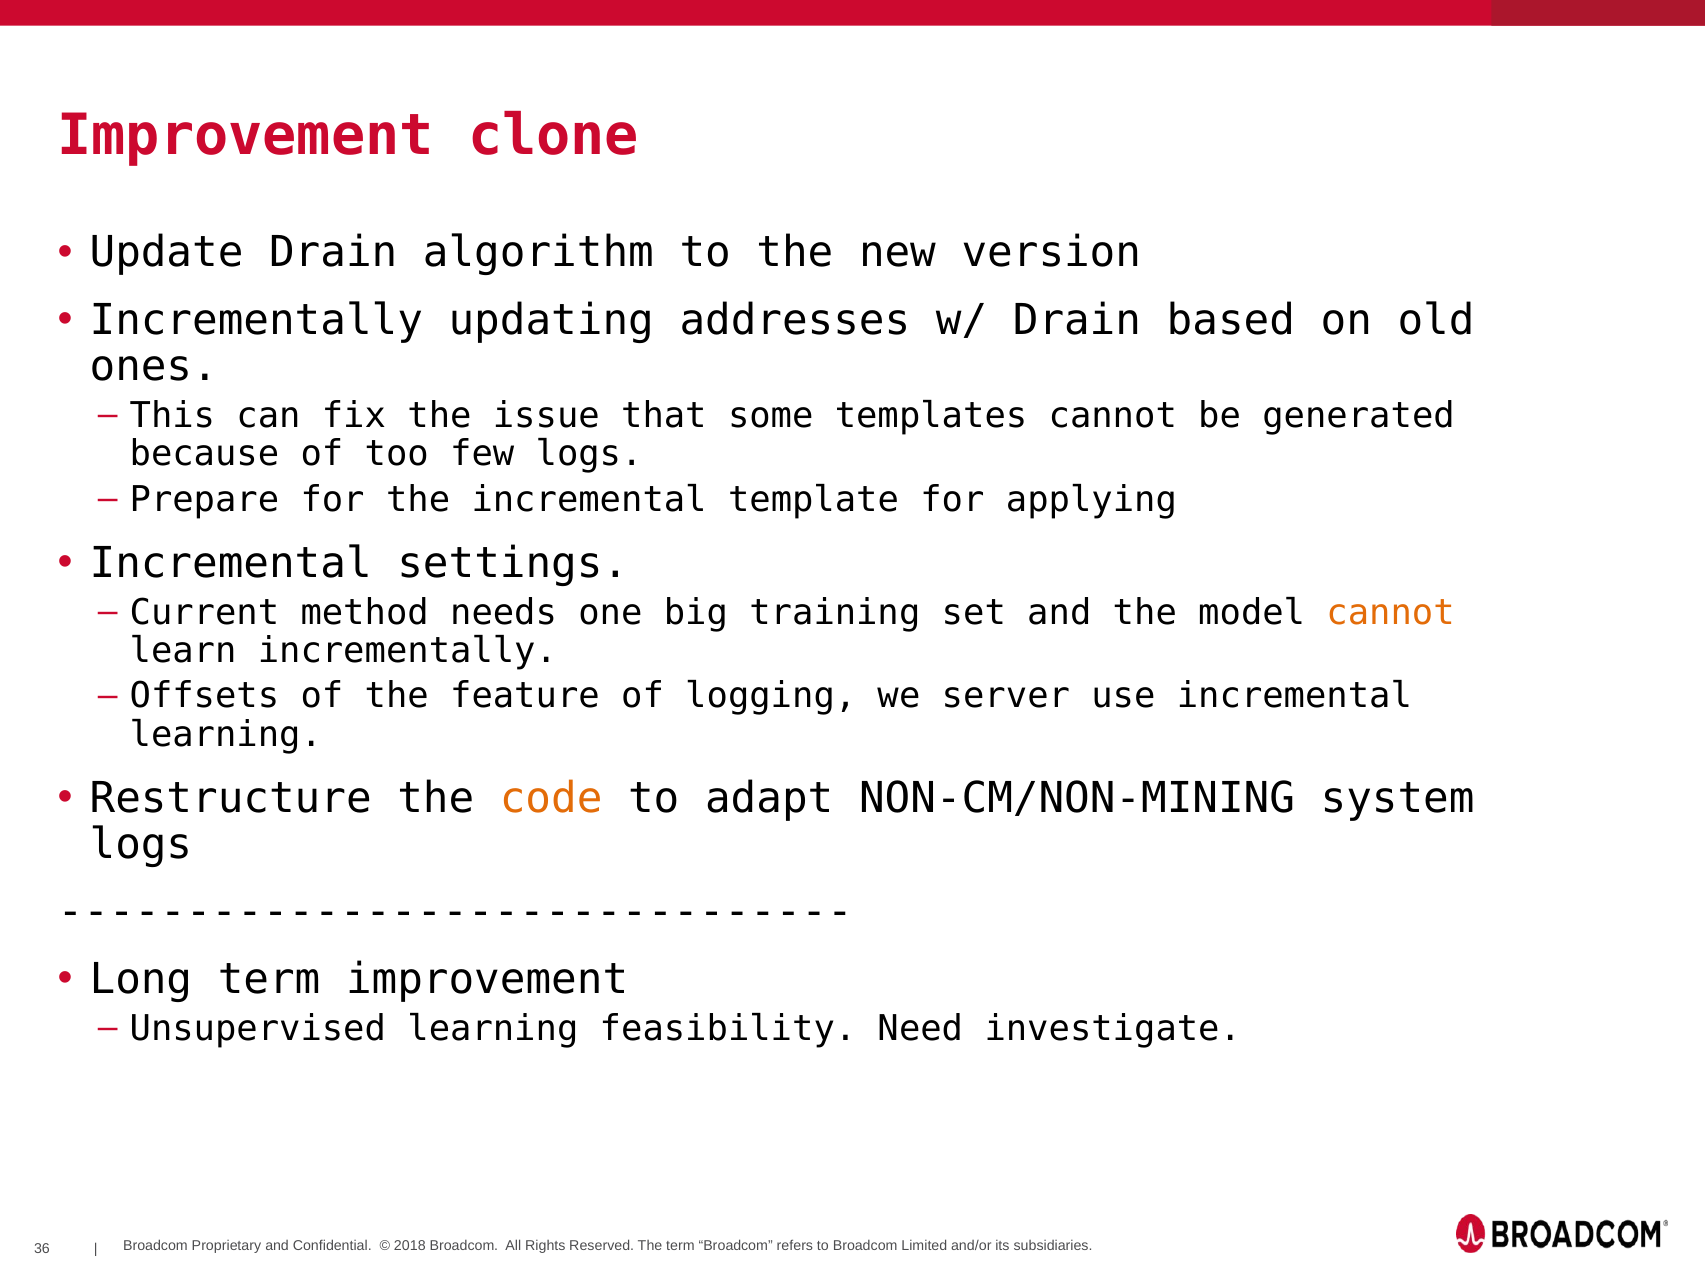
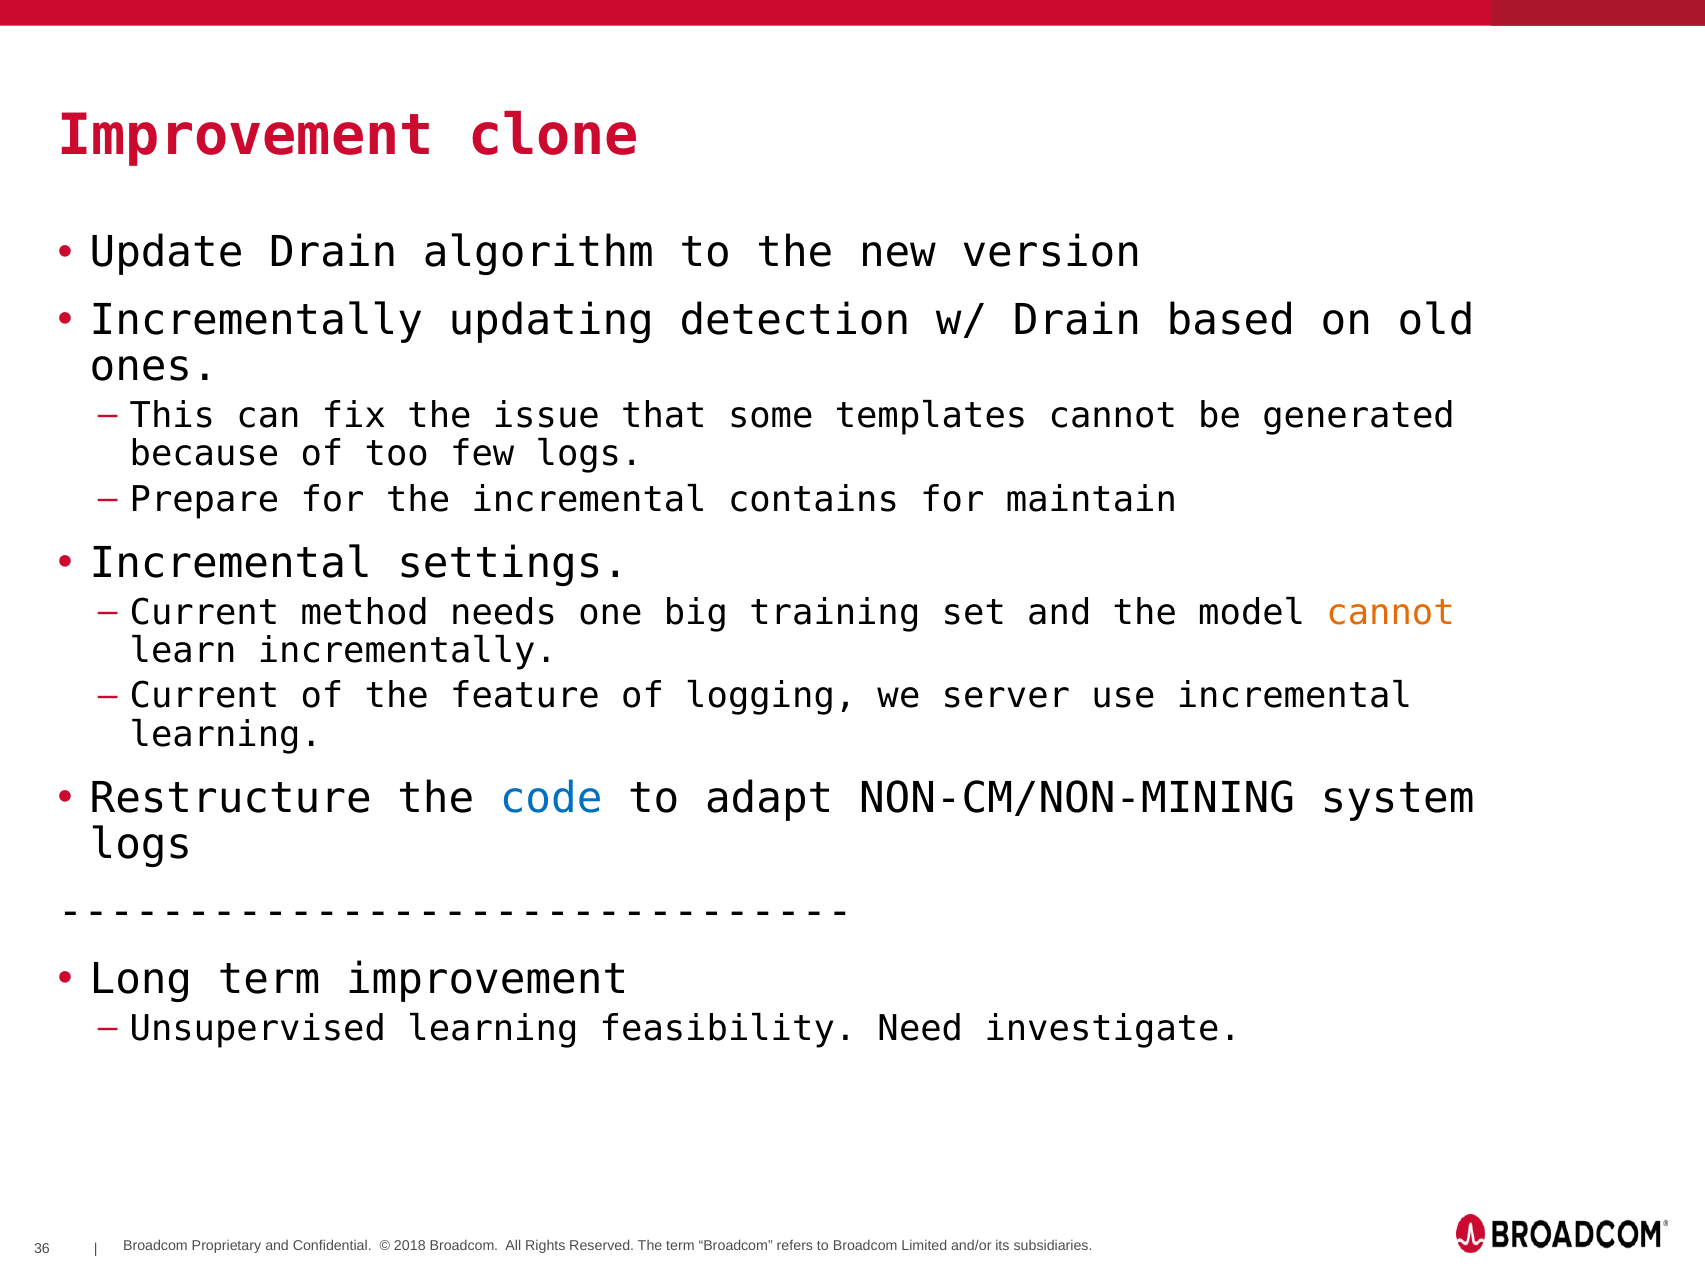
addresses: addresses -> detection (795, 320)
template: template -> contains (814, 499)
applying: applying -> maintain (1091, 499)
Offsets: Offsets -> Current (204, 696)
code colour: orange -> blue (551, 798)
